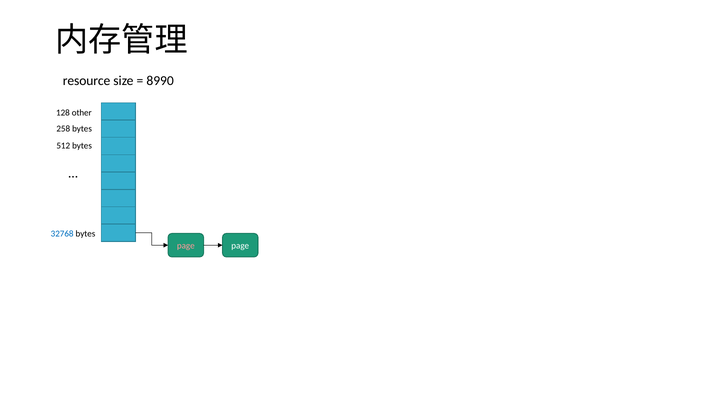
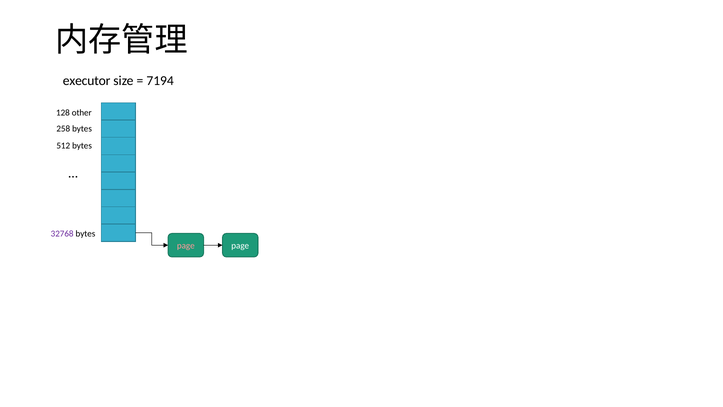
resource: resource -> executor (87, 81)
8990: 8990 -> 7194 (160, 81)
32768 colour: blue -> purple (62, 234)
